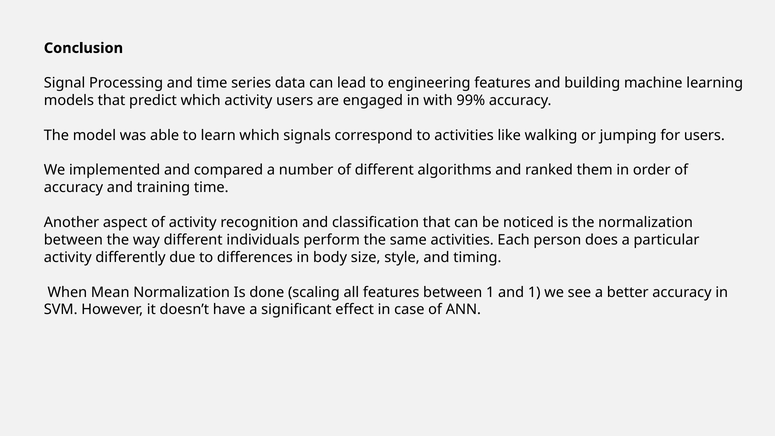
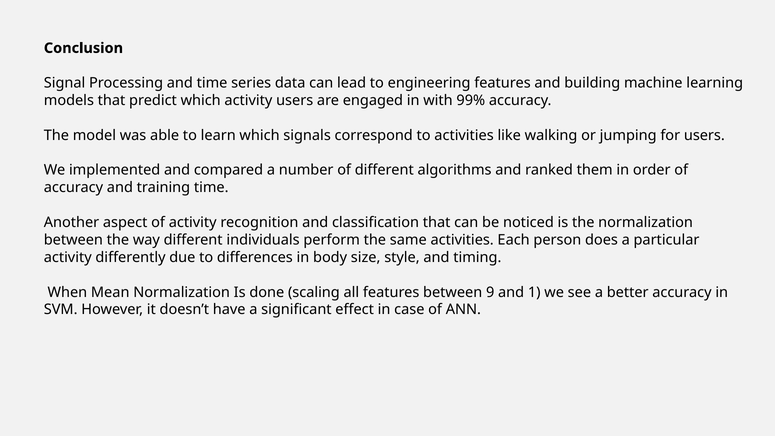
between 1: 1 -> 9 (490, 292)
